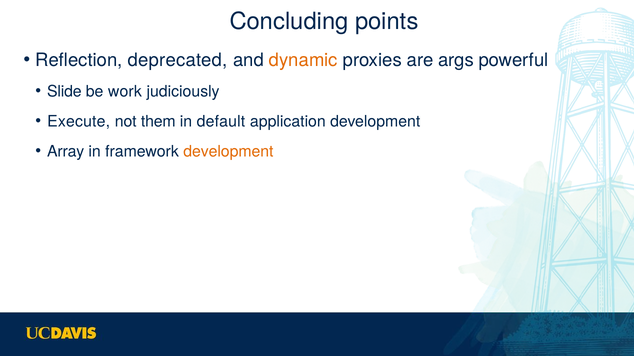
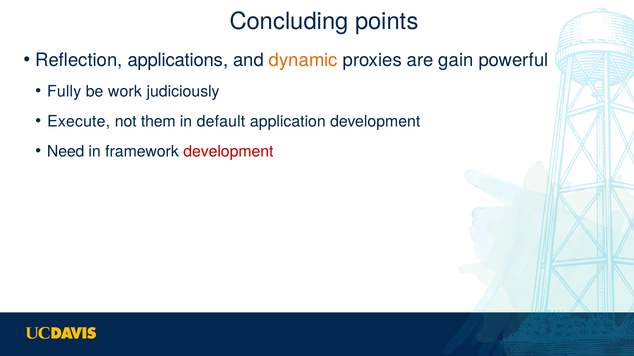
deprecated: deprecated -> applications (178, 60)
args: args -> gain (456, 60)
Slide: Slide -> Fully (64, 92)
Array: Array -> Need (66, 152)
development colour: orange -> red (228, 152)
